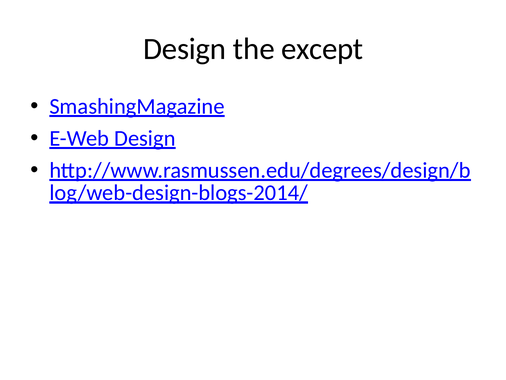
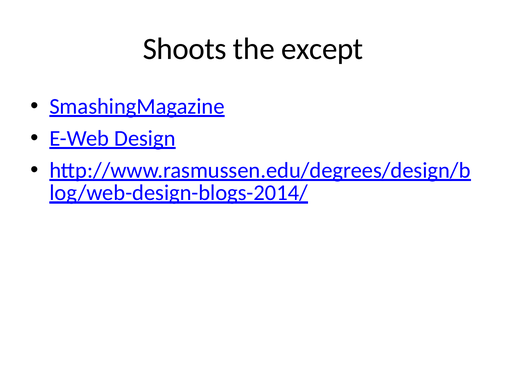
Design: Design -> Shoots (185, 49)
